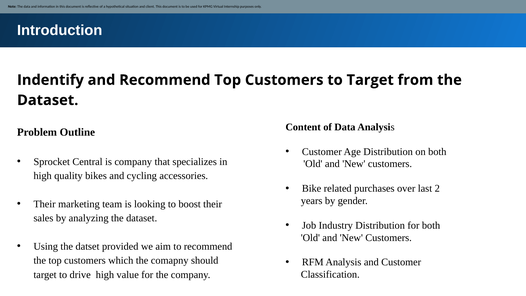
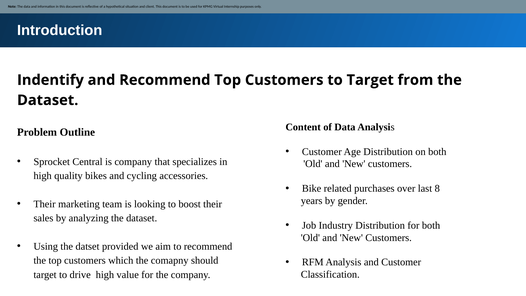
2: 2 -> 8 (437, 188)
